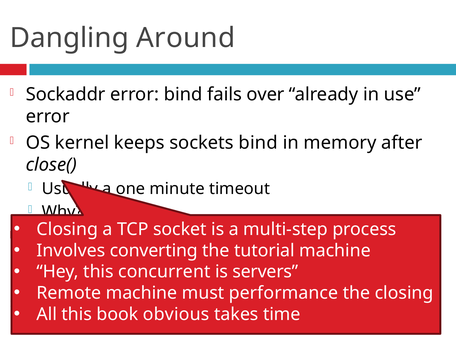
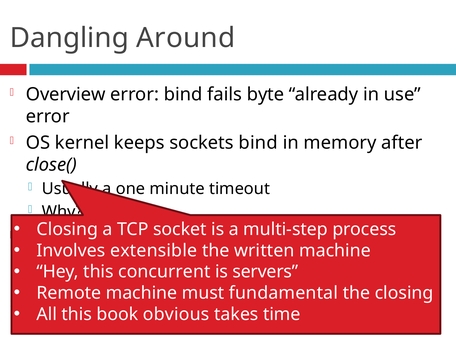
Sockaddr: Sockaddr -> Overview (66, 94)
over: over -> byte (265, 94)
converting: converting -> extensible (154, 251)
tutorial: tutorial -> written (264, 251)
performance: performance -> fundamental (283, 293)
